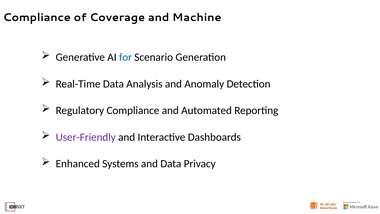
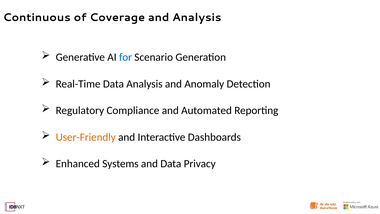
Compliance: Compliance -> Continuous (37, 17)
and Machine: Machine -> Analysis (197, 17)
User-Friendly colour: purple -> orange (86, 137)
